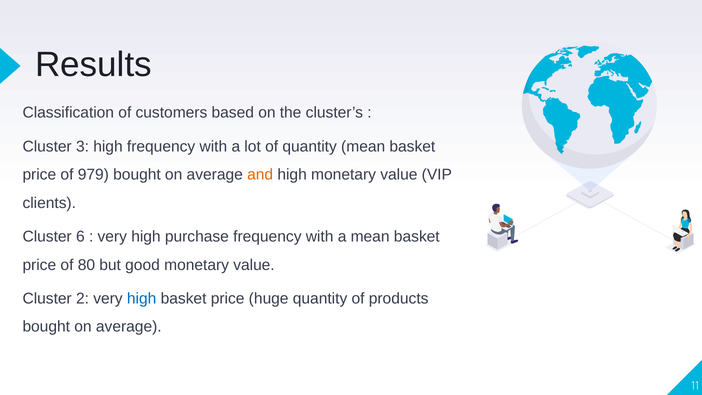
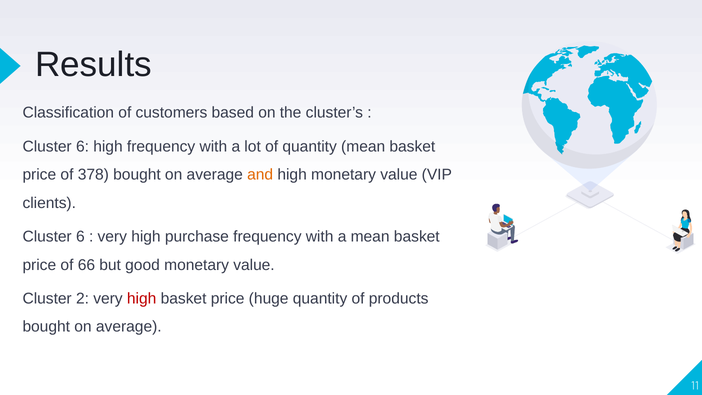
3: 3 -> 6 (83, 147)
979: 979 -> 378 (93, 175)
80: 80 -> 66 (86, 265)
high colour: blue -> red (142, 299)
